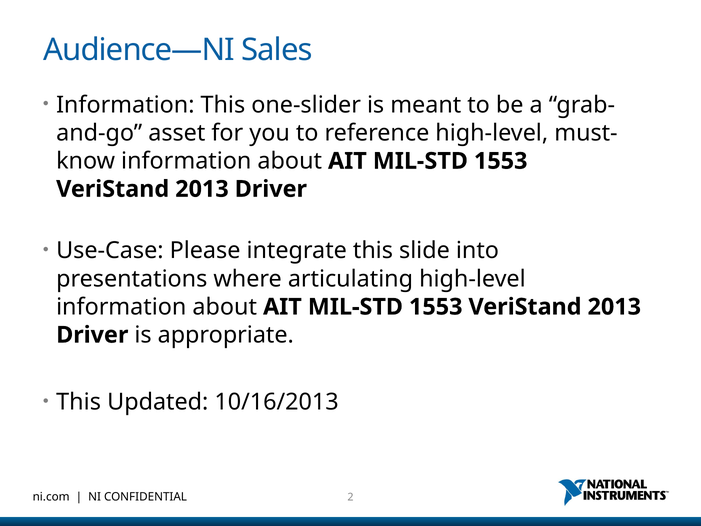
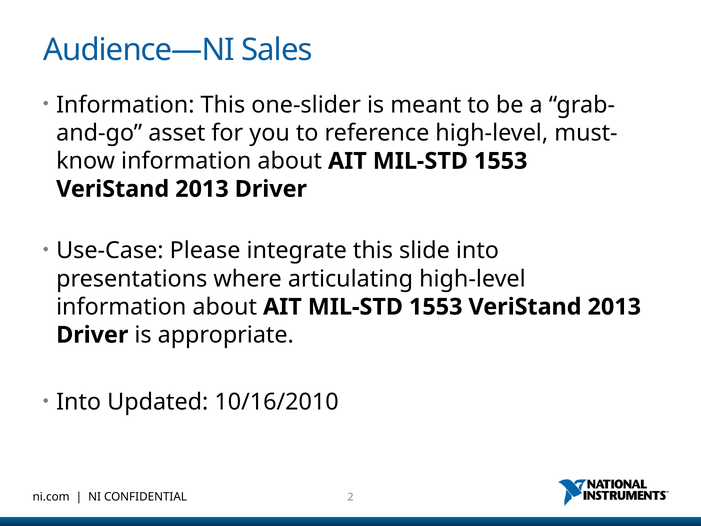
This: This -> Into (79, 402)
10/16/2013: 10/16/2013 -> 10/16/2010 (277, 402)
